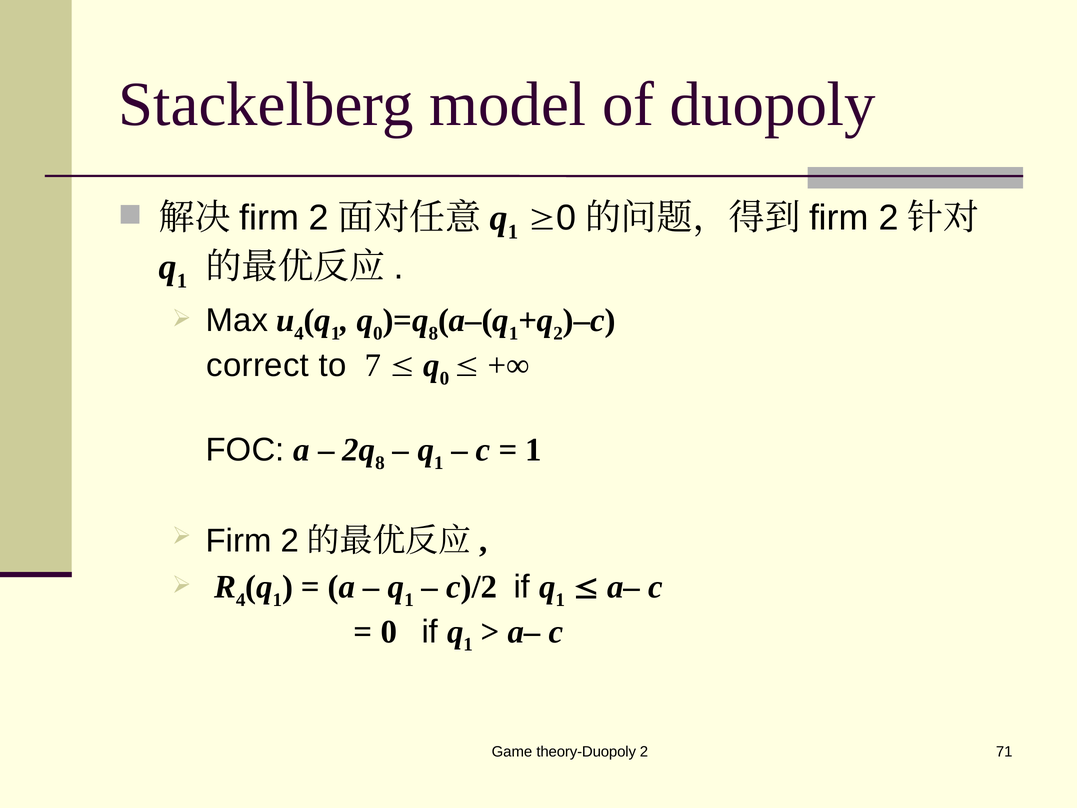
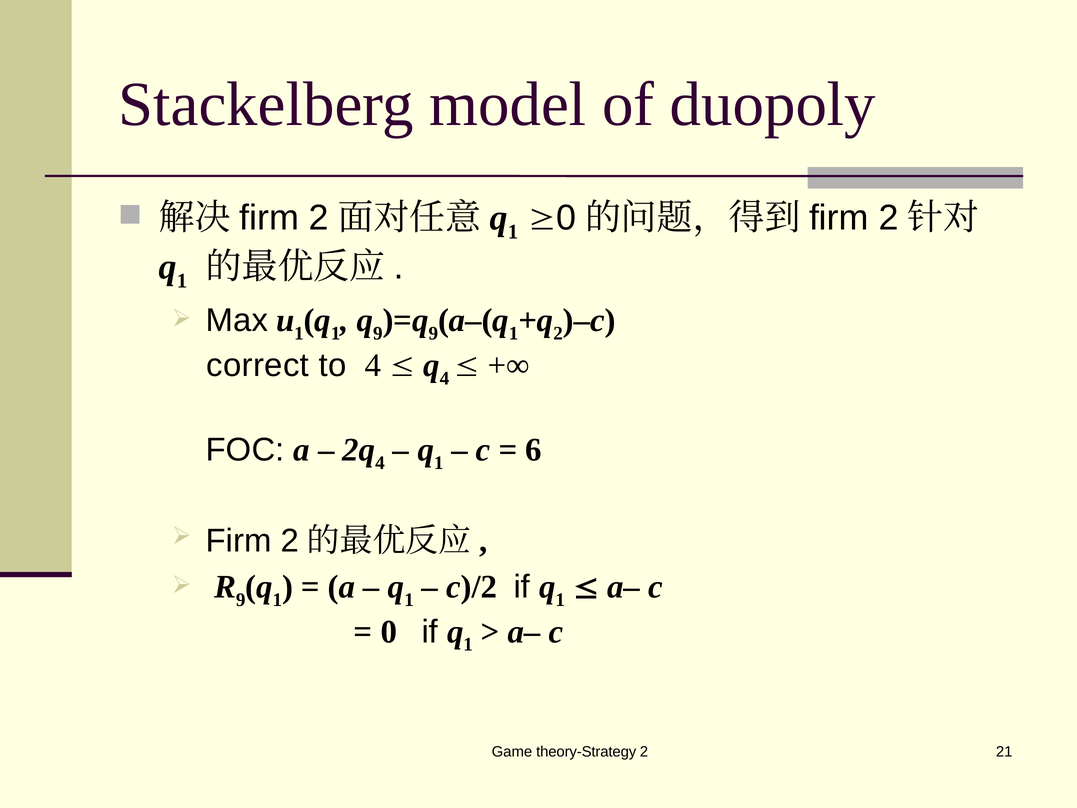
4: 4 -> 1 (299, 333)
0: 0 -> 9 (378, 333)
8: 8 -> 9 (433, 333)
to 7: 7 -> 4 (373, 365)
0: 0 -> 4 (444, 378)
8: 8 -> 4 (380, 463)
1: 1 -> 6 (534, 450)
4: 4 -> 9 (241, 600)
theory-Duopoly: theory-Duopoly -> theory-Strategy (586, 751)
71: 71 -> 21 (1004, 751)
